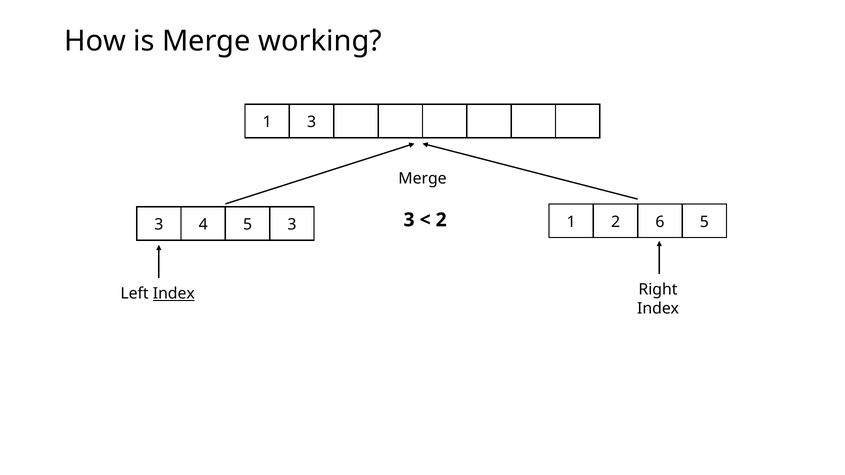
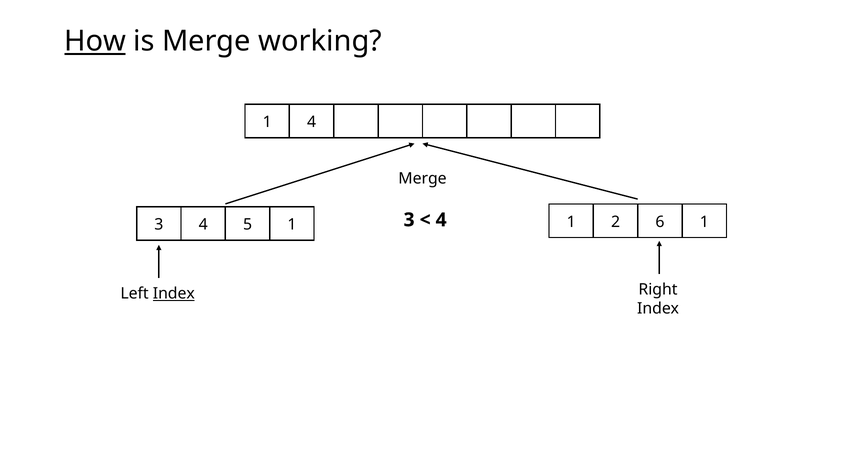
How underline: none -> present (95, 41)
1 3: 3 -> 4 (312, 122)
2: 2 -> 4 (441, 220)
5 3: 3 -> 1 (292, 225)
6 5: 5 -> 1 (704, 222)
